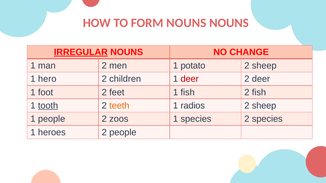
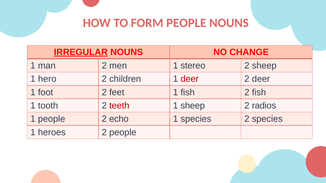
FORM NOUNS: NOUNS -> PEOPLE (186, 23)
potato: potato -> stereo (193, 66)
tooth underline: present -> none (48, 106)
teeth colour: orange -> red (119, 106)
1 radios: radios -> sheep (193, 106)
sheep: sheep -> radios (264, 106)
zoos: zoos -> echo (119, 119)
